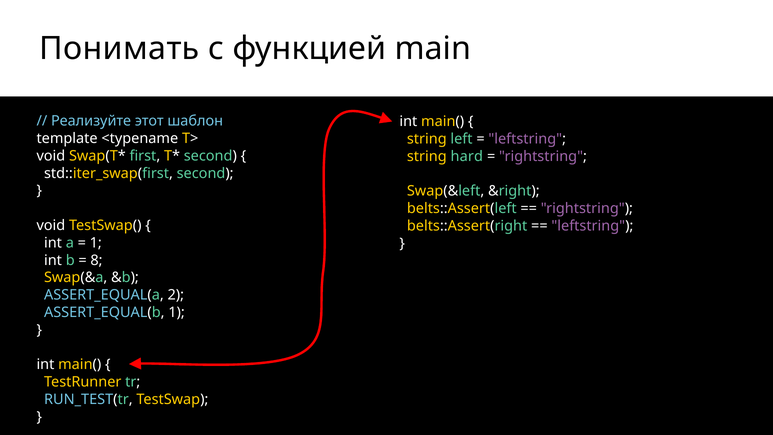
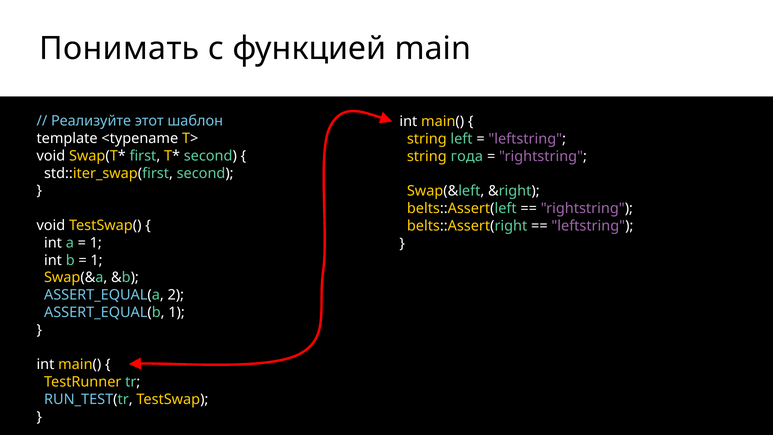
hard: hard -> года (467, 156)
8: 8 -> 1 (97, 260)
